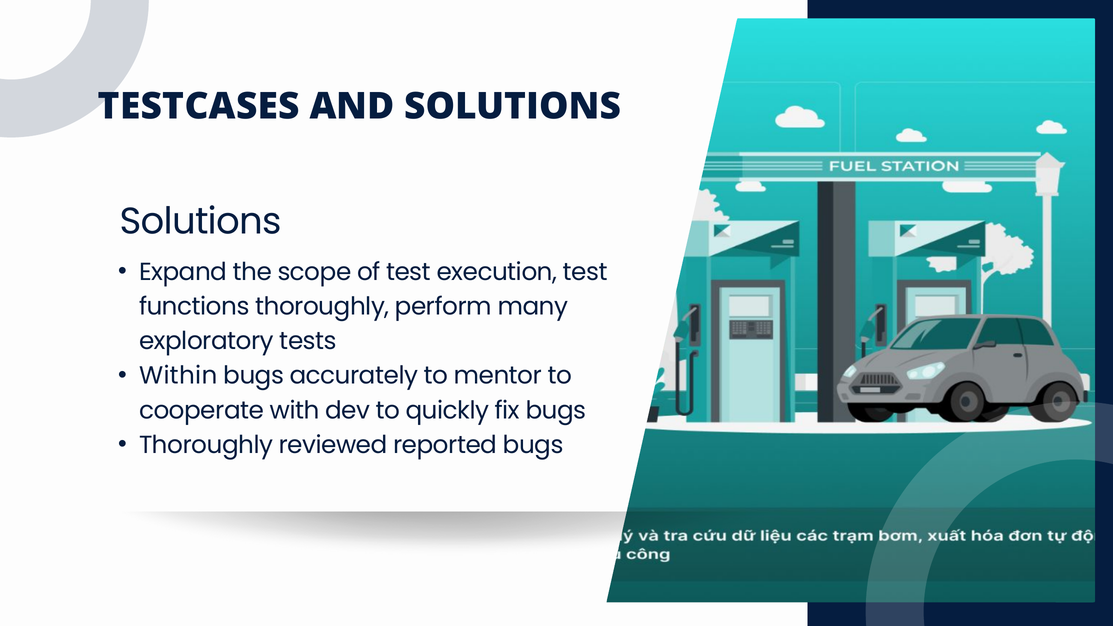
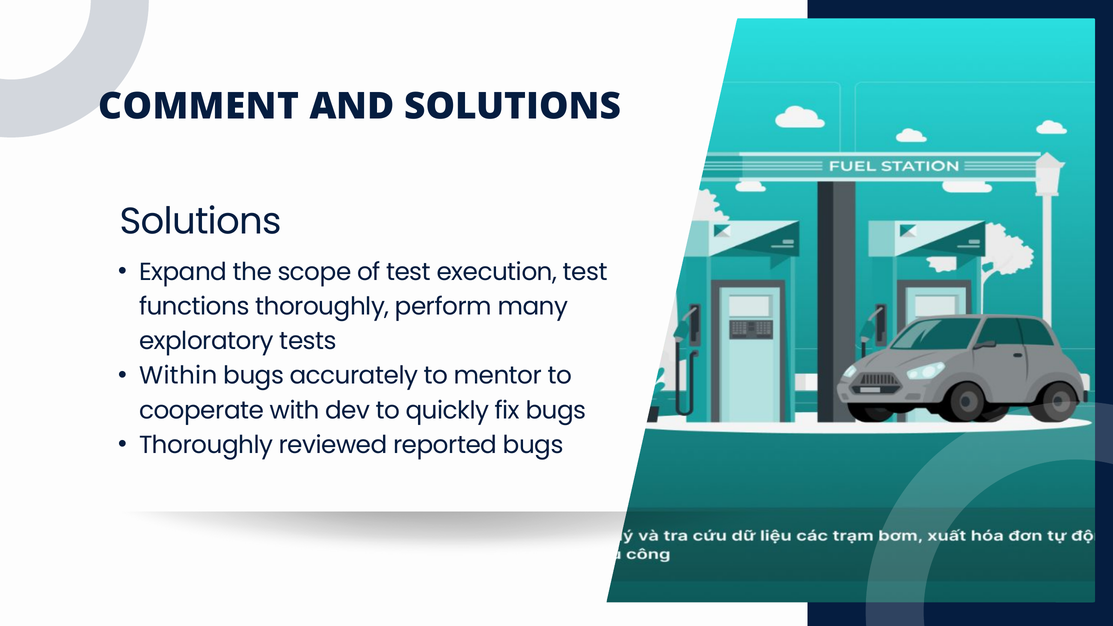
TESTCASES: TESTCASES -> COMMENT (199, 107)
